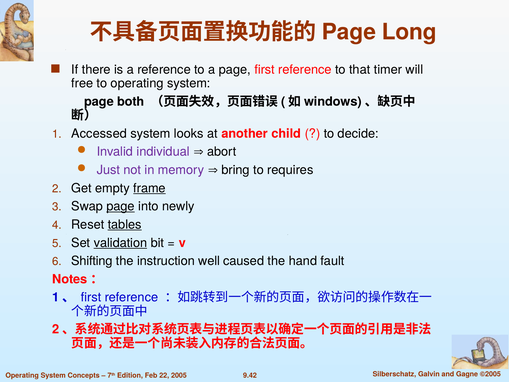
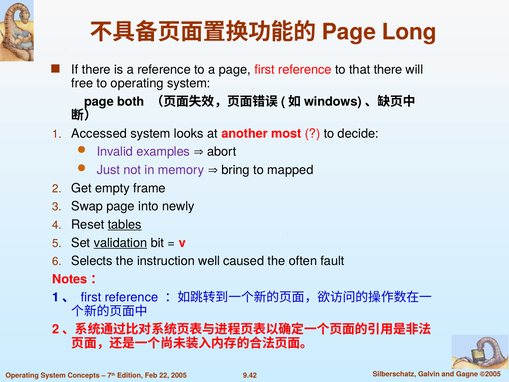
that timer: timer -> there (388, 70)
child: child -> most (286, 133)
individual: individual -> examples (163, 152)
requires: requires -> mapped (290, 170)
frame underline: present -> none (150, 188)
page underline: present -> none (121, 206)
Shifting: Shifting -> Selects (92, 261)
hand: hand -> often (303, 261)
